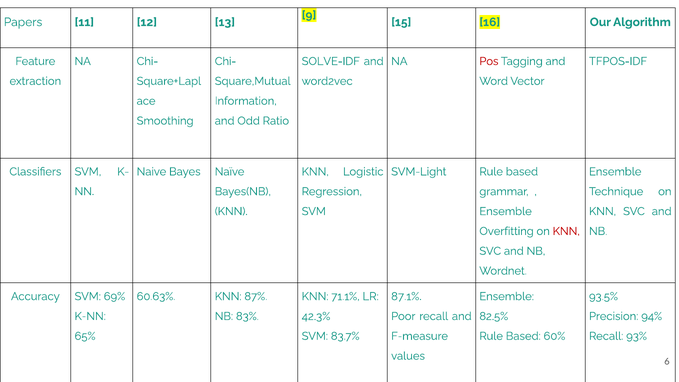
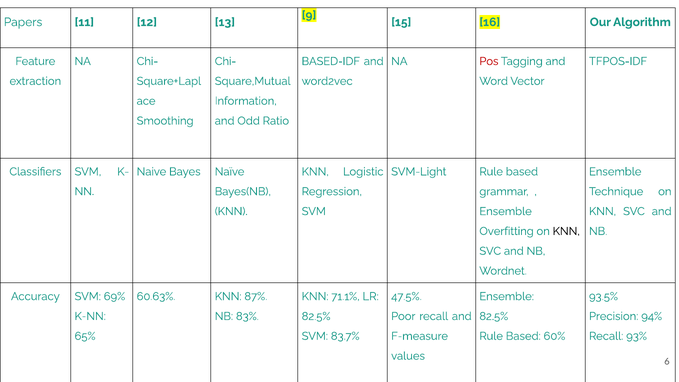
SOLVE-IDF: SOLVE-IDF -> BASED-IDF (331, 61)
KNN colour: red -> black (566, 231)
87.1%: 87.1% -> 47.5% (406, 296)
42.3%: 42.3% -> 82.5% (316, 316)
